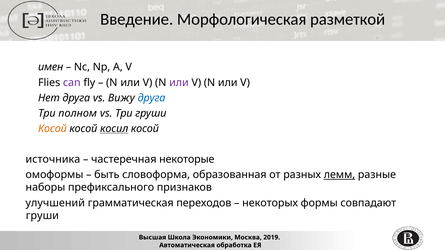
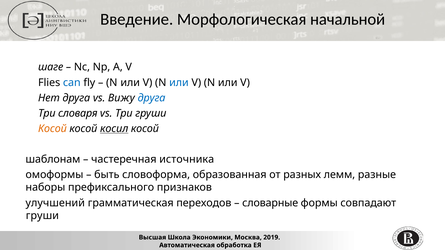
разметкой: разметкой -> начальной (348, 19)
имен: имен -> шаге (51, 67)
can colour: purple -> blue (72, 83)
или colour: purple -> blue (179, 83)
полном: полном -> словаря (78, 113)
источника: источника -> шаблонам (53, 160)
некоторые: некоторые -> источника (187, 160)
лемм underline: present -> none (339, 175)
некоторых: некоторых -> словарные (270, 203)
